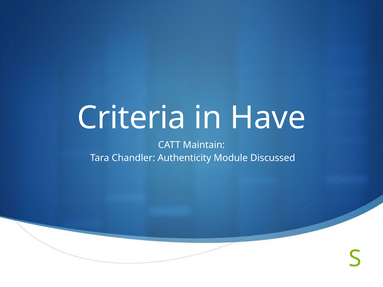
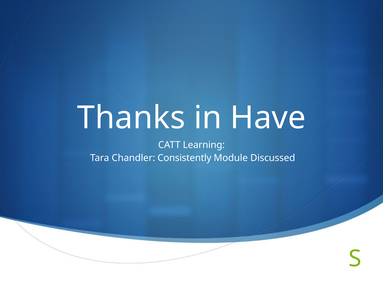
Criteria: Criteria -> Thanks (131, 118)
Maintain: Maintain -> Learning (204, 145)
Authenticity: Authenticity -> Consistently (184, 158)
